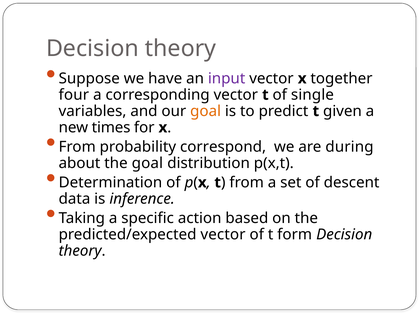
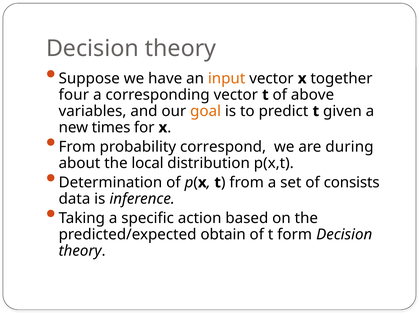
input colour: purple -> orange (227, 79)
single: single -> above (312, 95)
the goal: goal -> local (148, 163)
descent: descent -> consists (352, 183)
predicted/expected vector: vector -> obtain (223, 235)
